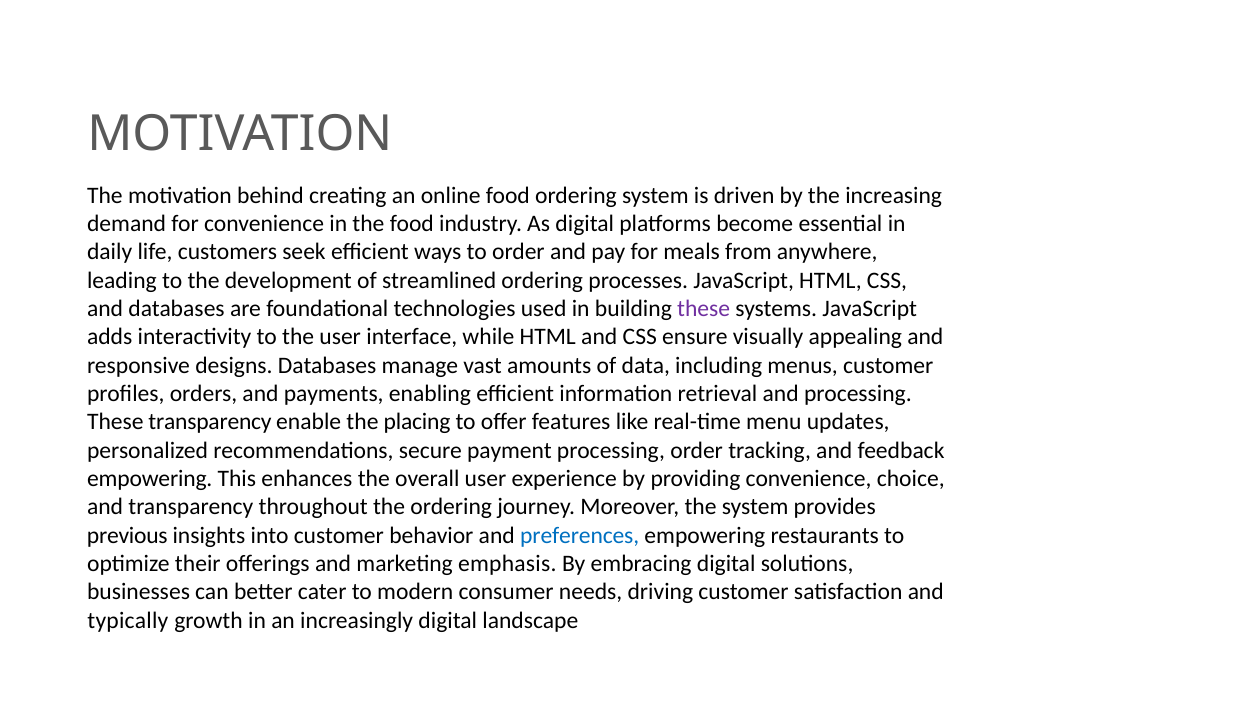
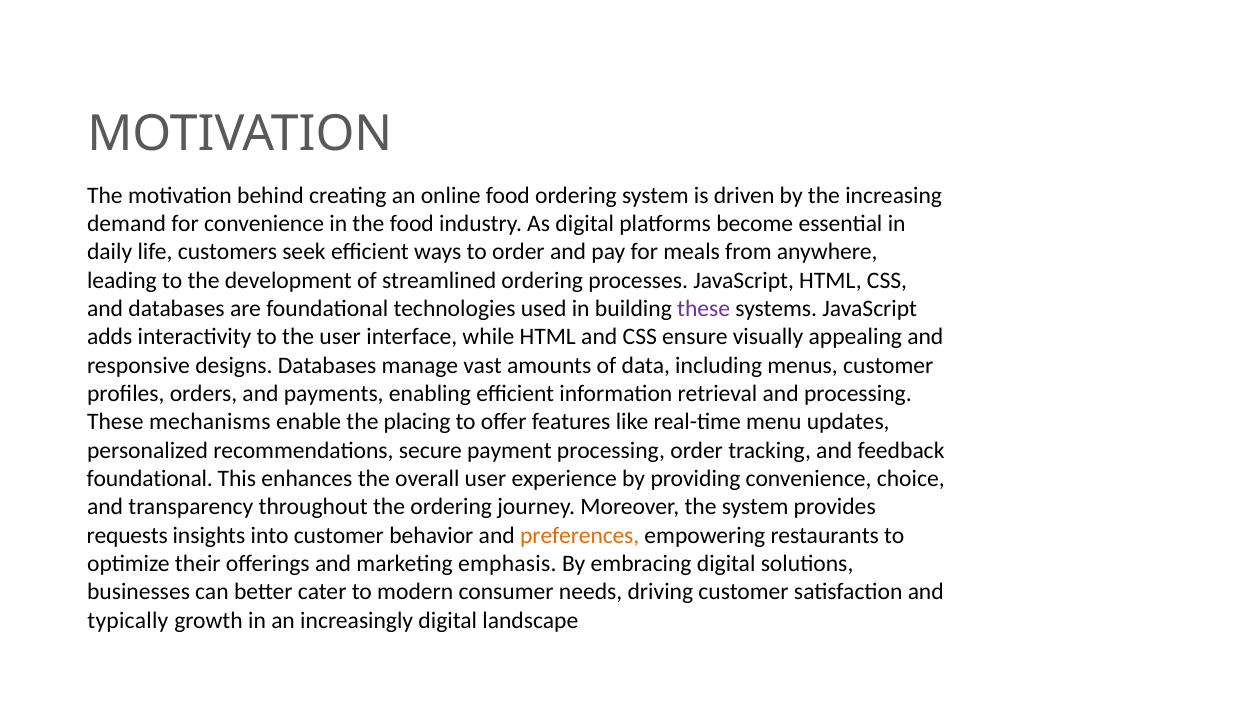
These transparency: transparency -> mechanisms (210, 422)
empowering: empowering -> foundational (150, 479)
previous: previous -> requests (127, 536)
preferences colour: blue -> orange (580, 536)
